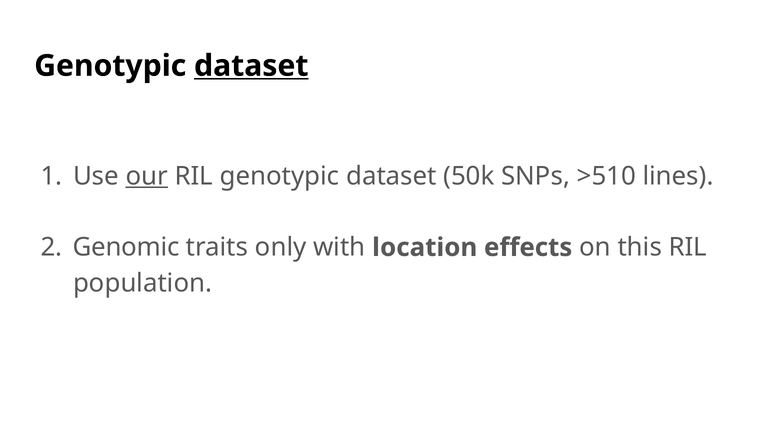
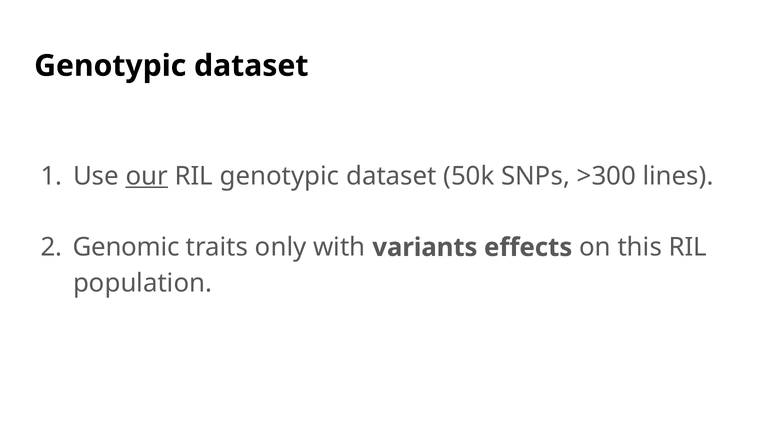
dataset underline: present -> none (251, 66)
>510: >510 -> >300 (606, 176)
location: location -> variants (425, 247)
